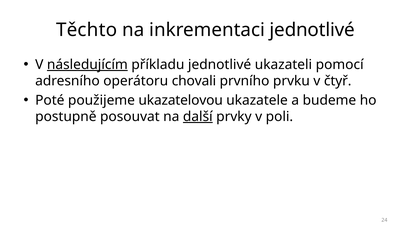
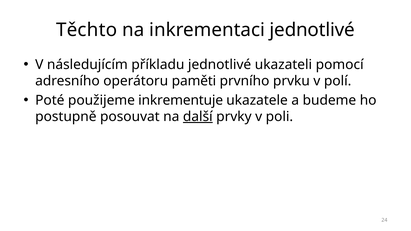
následujícím underline: present -> none (87, 65)
chovali: chovali -> paměti (194, 81)
čtyř: čtyř -> polí (338, 81)
ukazatelovou: ukazatelovou -> inkrementuje (181, 100)
